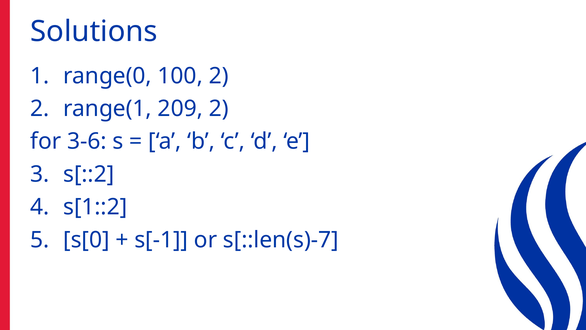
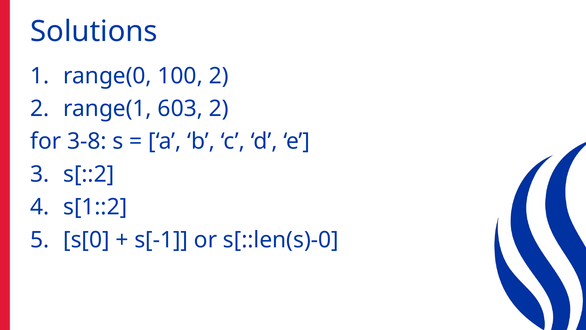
209: 209 -> 603 (180, 109)
3-6: 3-6 -> 3-8 (87, 141)
s[::len(s)-7: s[::len(s)-7 -> s[::len(s)-0 (281, 240)
